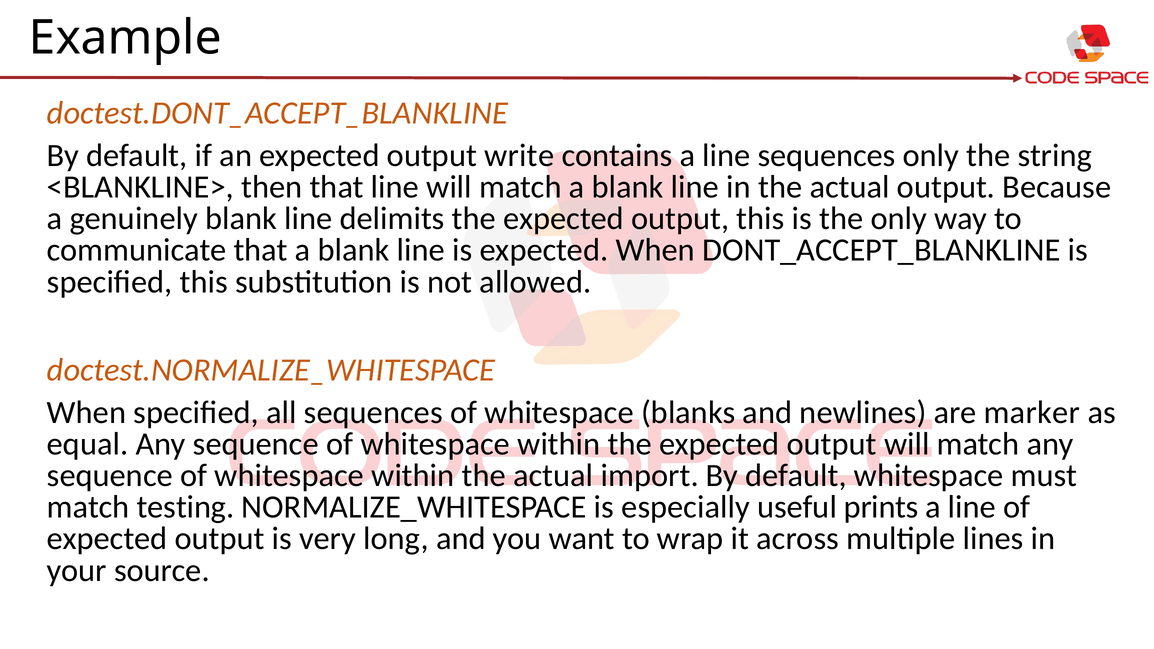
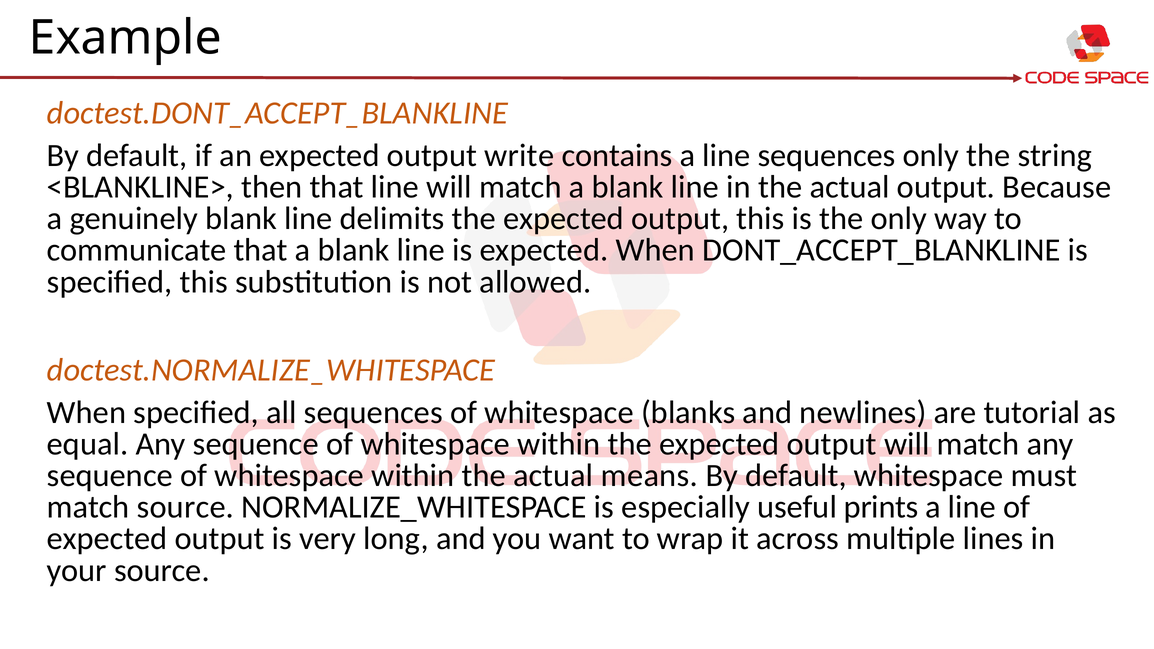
marker: marker -> tutorial (1032, 413)
import: import -> means (649, 476)
match testing: testing -> source (185, 507)
